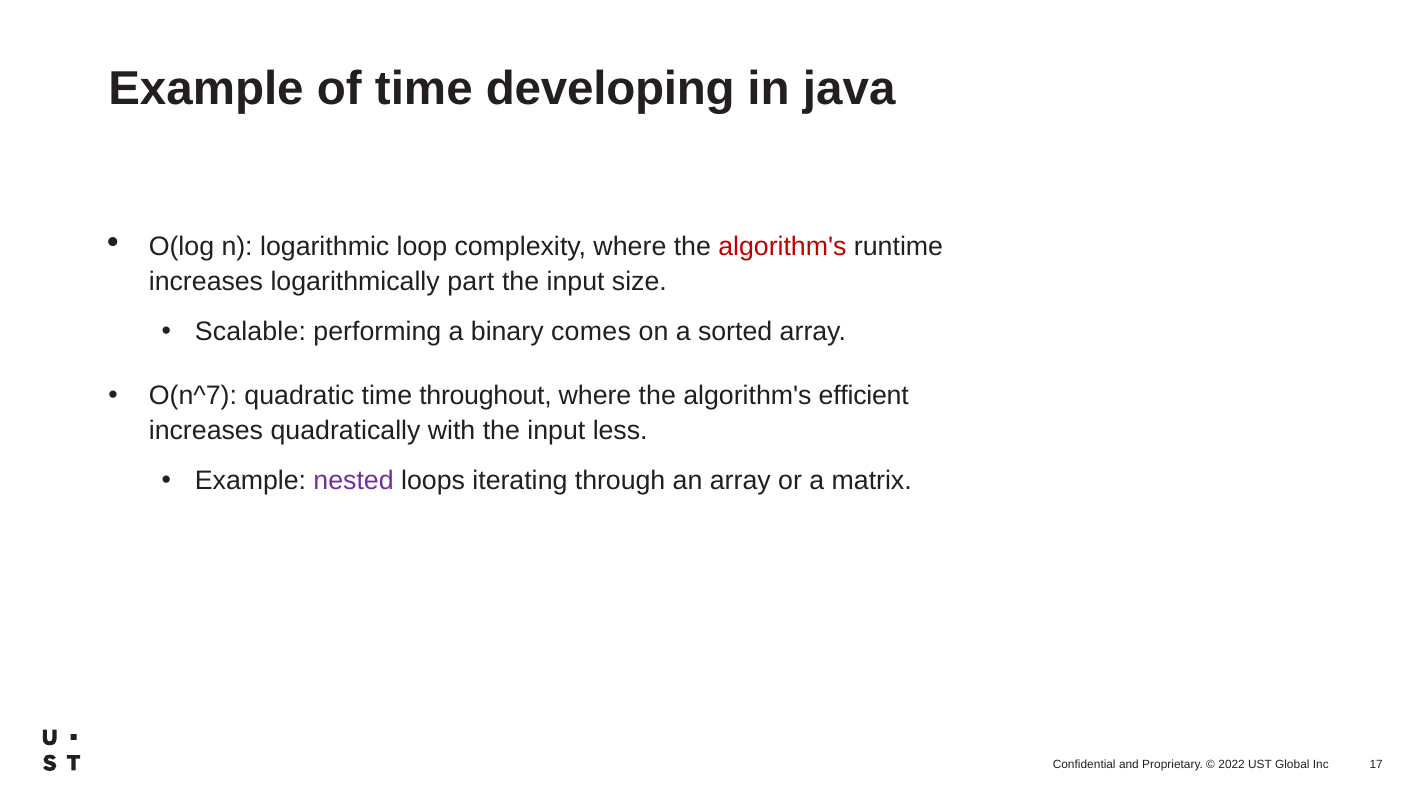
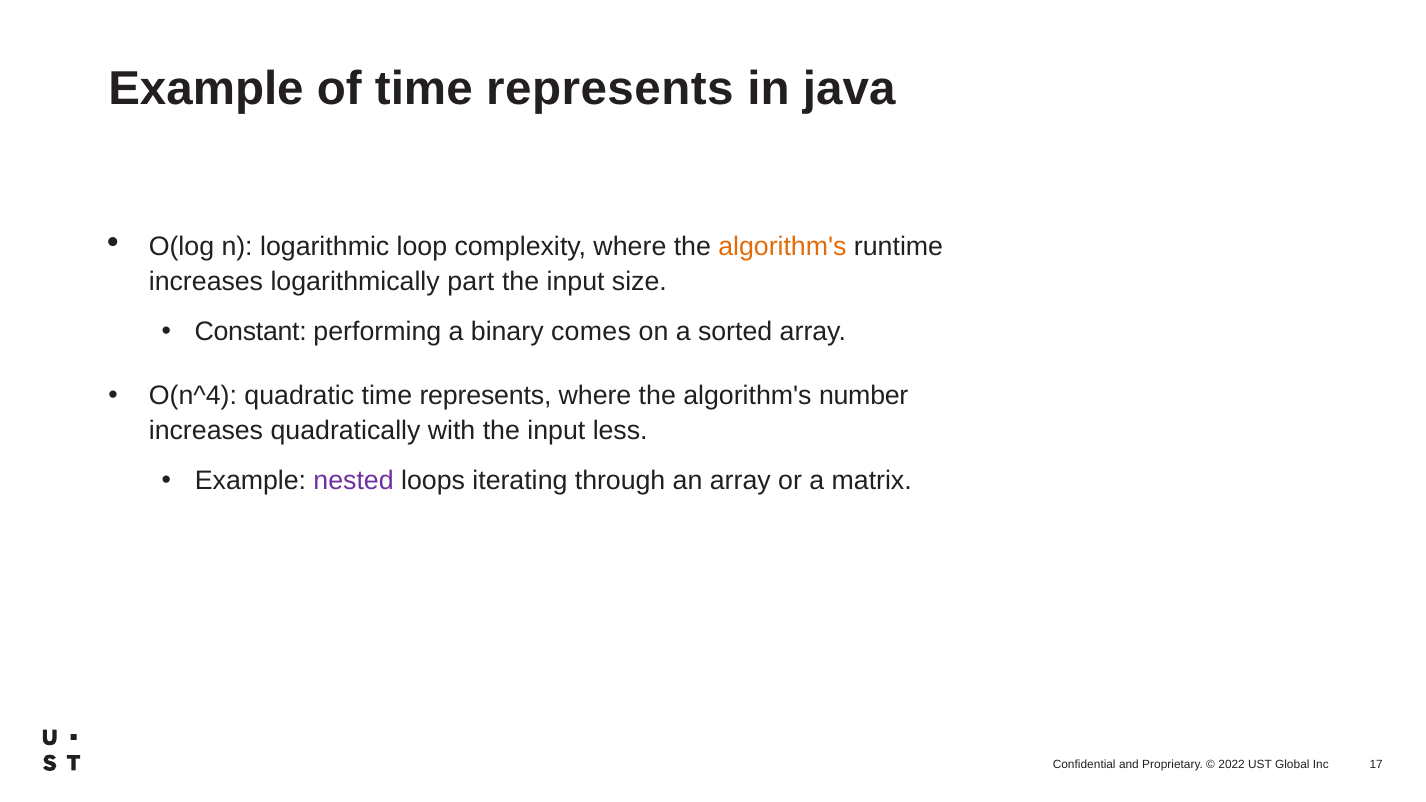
of time developing: developing -> represents (610, 89)
algorithm's colour: red -> orange (782, 247)
Scalable: Scalable -> Constant (251, 332)
O(n^7: O(n^7 -> O(n^4 (193, 396)
quadratic time throughout: throughout -> represents (485, 396)
efficient: efficient -> number (864, 396)
